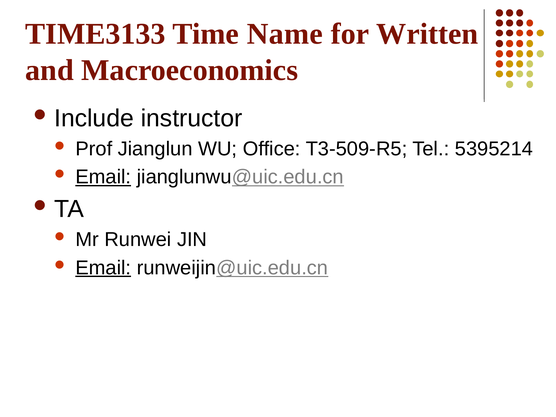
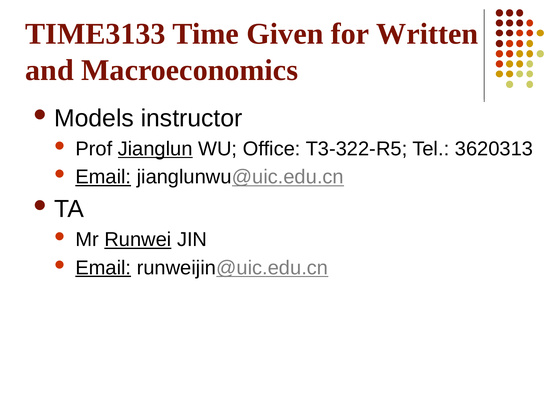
Name: Name -> Given (285, 34)
Include: Include -> Models (94, 118)
Jianglun underline: none -> present (155, 149)
T3-509-R5: T3-509-R5 -> T3-322-R5 (356, 149)
5395214: 5395214 -> 3620313 (494, 149)
Runwei underline: none -> present (138, 240)
